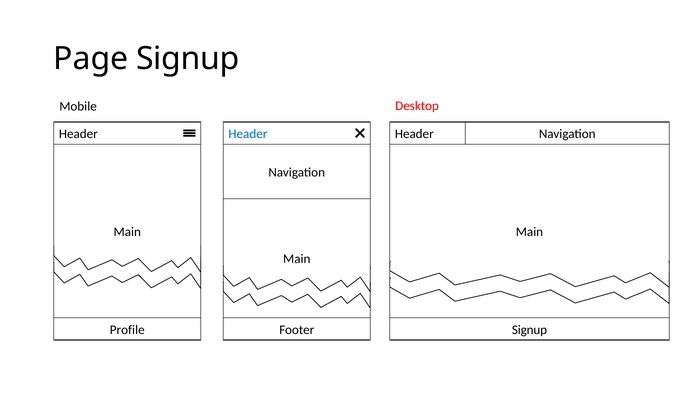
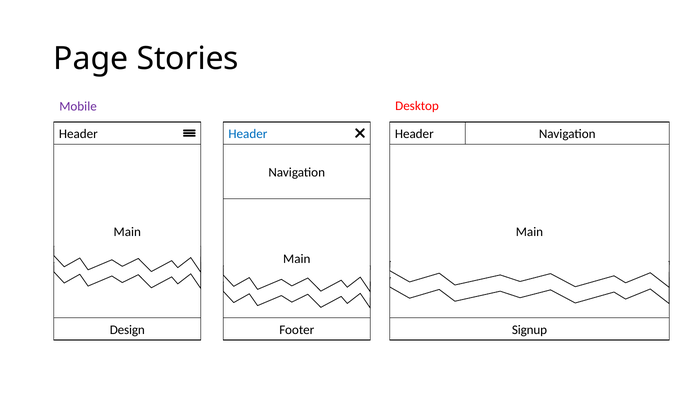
Page Signup: Signup -> Stories (188, 59)
Mobile colour: black -> purple (78, 107)
Profile: Profile -> Design (127, 330)
